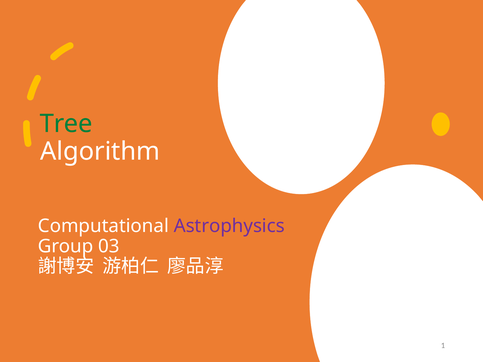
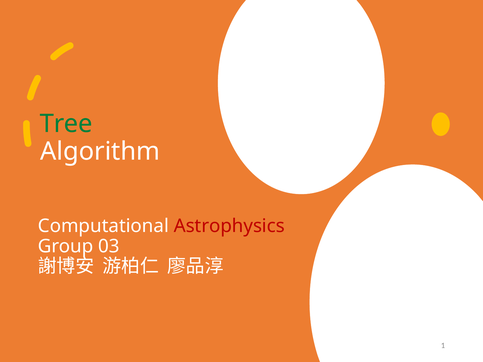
Astrophysics colour: purple -> red (229, 226)
